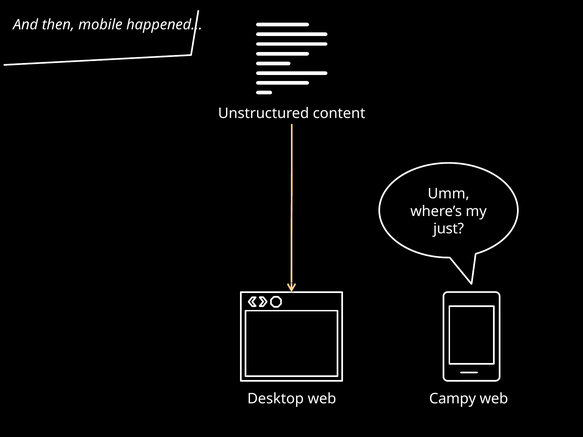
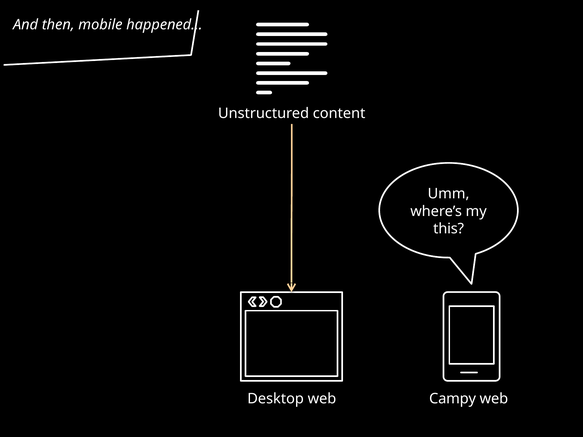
just: just -> this (449, 229)
